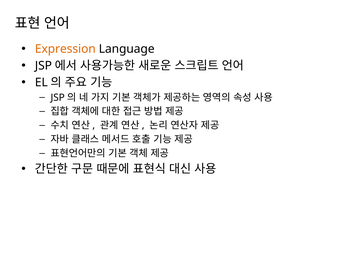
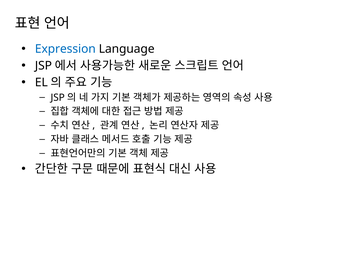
Expression colour: orange -> blue (65, 49)
